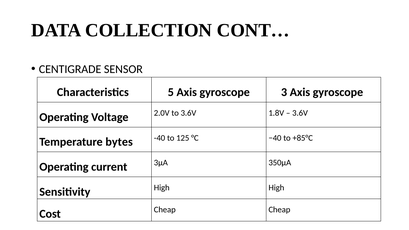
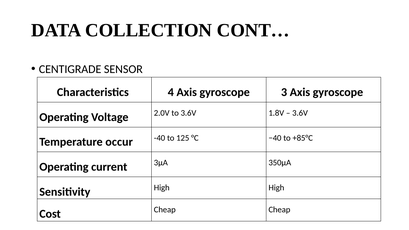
5: 5 -> 4 (171, 92)
bytes: bytes -> occur (119, 142)
